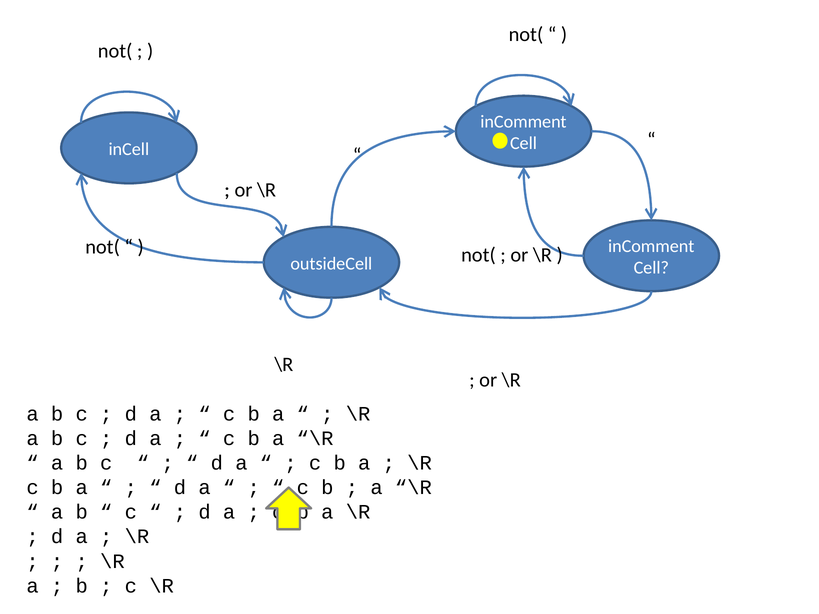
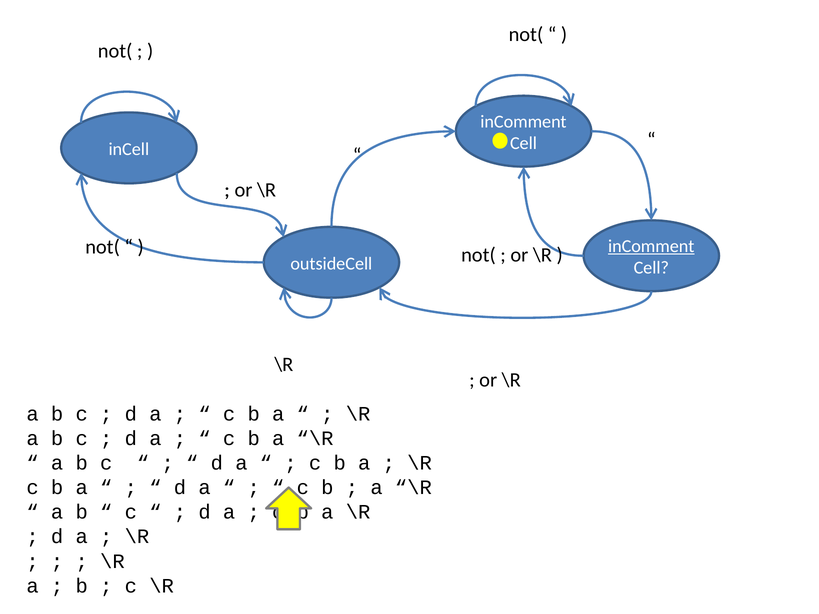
inComment underline: none -> present (651, 246)
